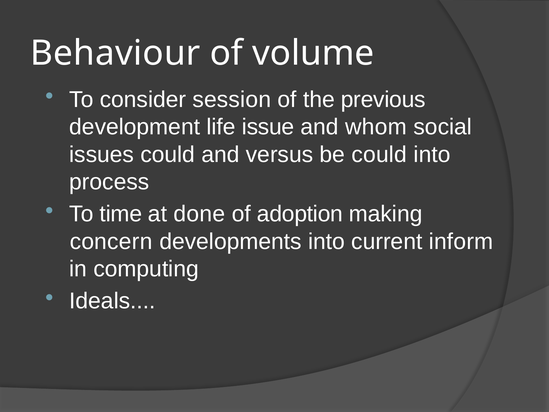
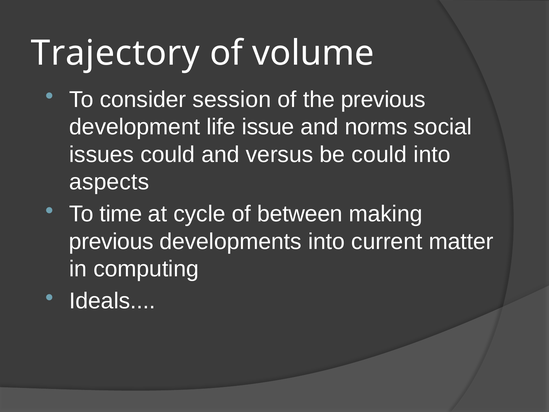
Behaviour: Behaviour -> Trajectory (115, 53)
whom: whom -> norms (376, 127)
process: process -> aspects (109, 182)
done: done -> cycle (199, 214)
adoption: adoption -> between (300, 214)
concern: concern -> previous (111, 241)
inform: inform -> matter (461, 241)
